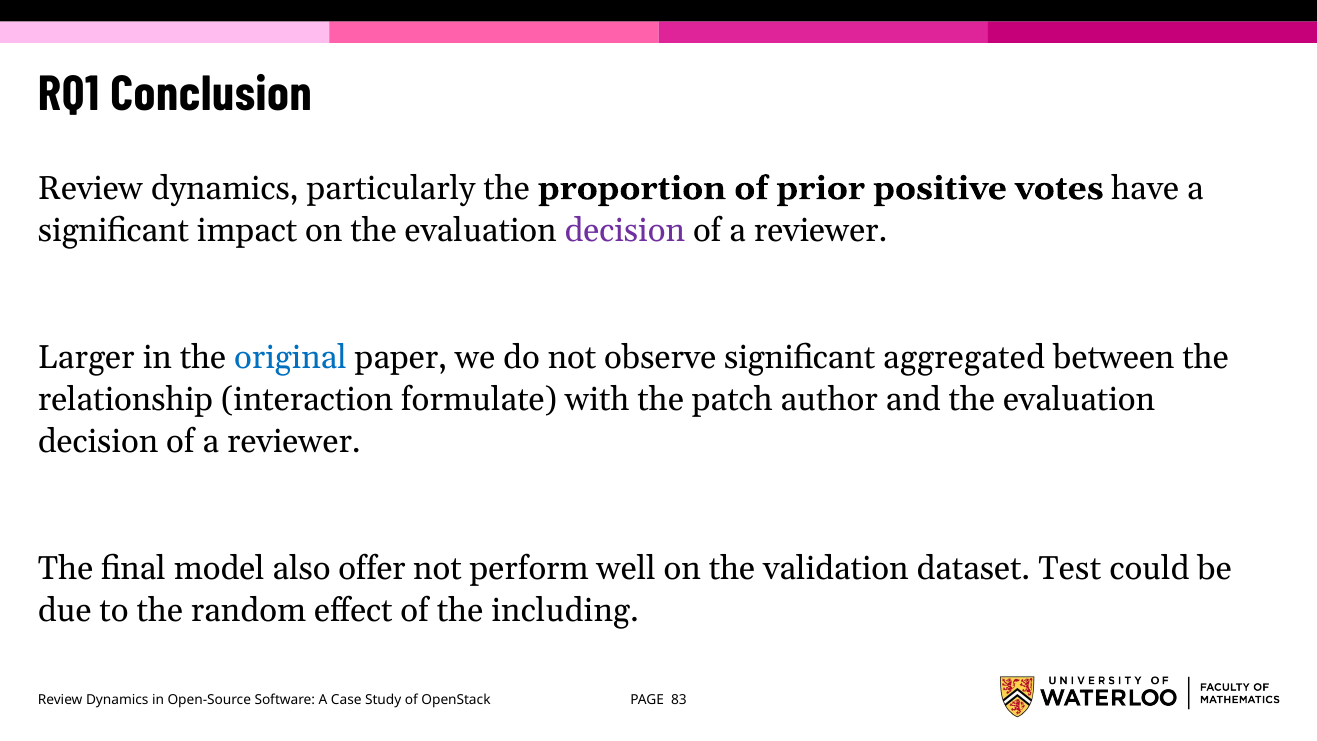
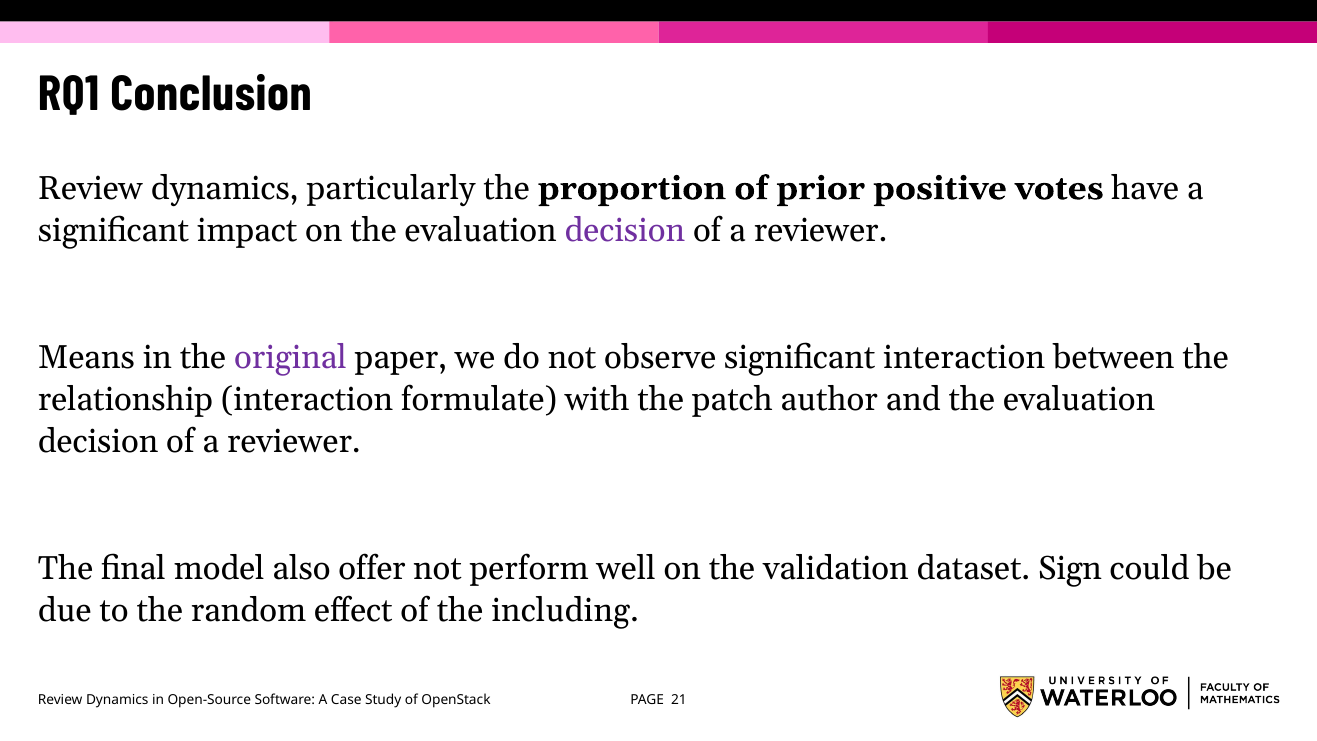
Larger: Larger -> Means (86, 358)
original colour: blue -> purple (290, 358)
significant aggregated: aggregated -> interaction (964, 358)
Test: Test -> Sign (1070, 569)
83: 83 -> 21 (679, 699)
